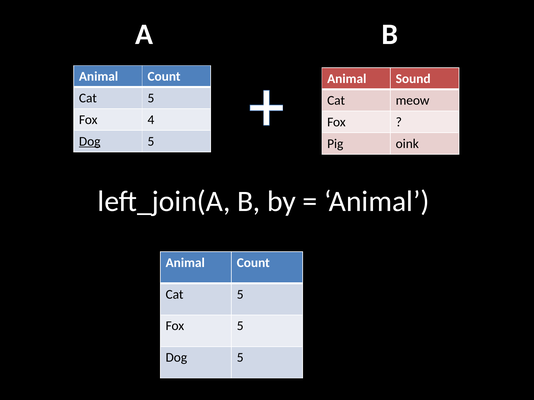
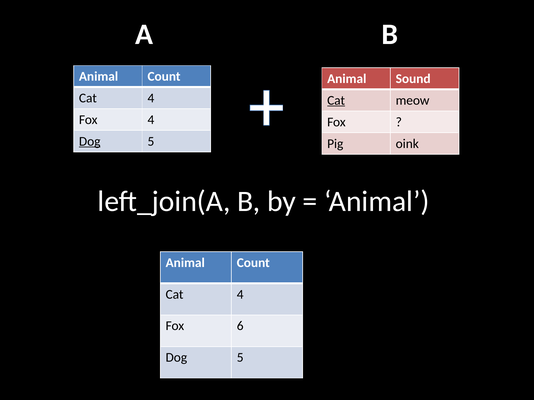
5: 5 -> 4 (151, 98)
Cat underline: none -> present (336, 100)
5: 5 -> 4 (240, 295)
Fox 5: 5 -> 6 (240, 326)
